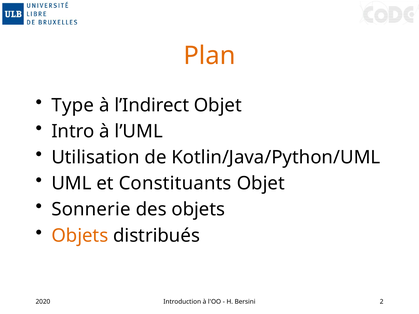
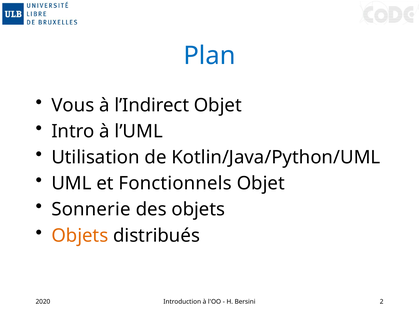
Plan colour: orange -> blue (209, 56)
Type: Type -> Vous (73, 105)
Constituants: Constituants -> Fonctionnels (175, 184)
